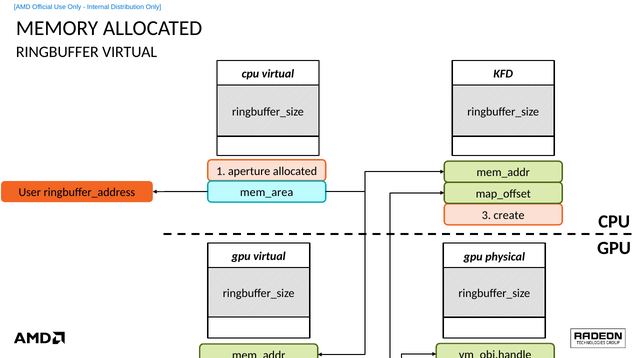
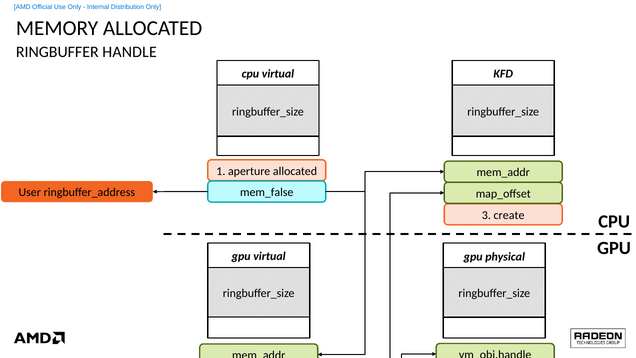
RINGBUFFER VIRTUAL: VIRTUAL -> HANDLE (130, 52)
mem_area: mem_area -> mem_false (267, 192)
